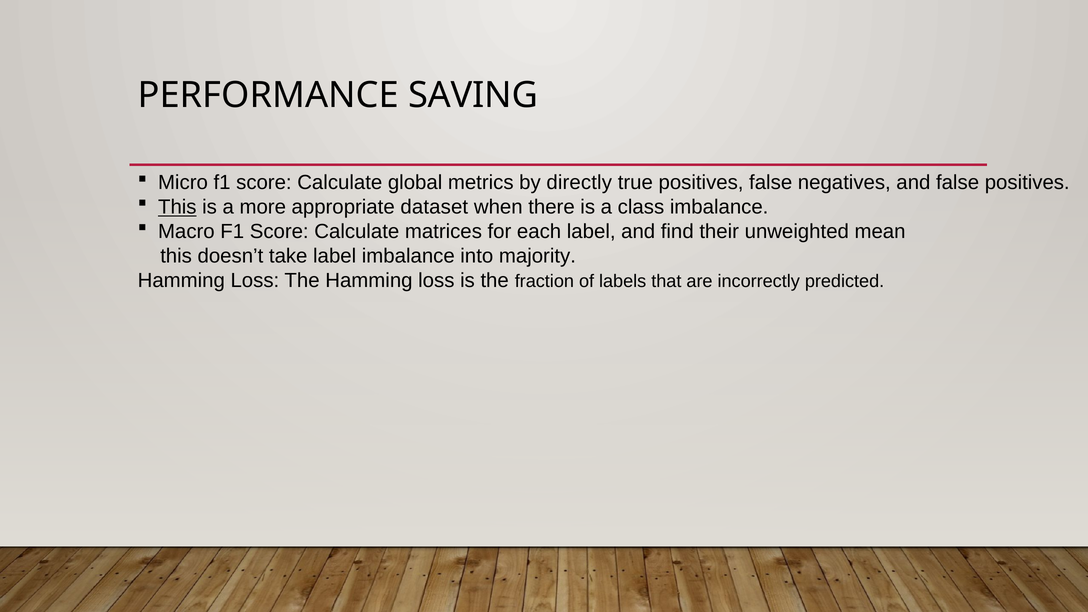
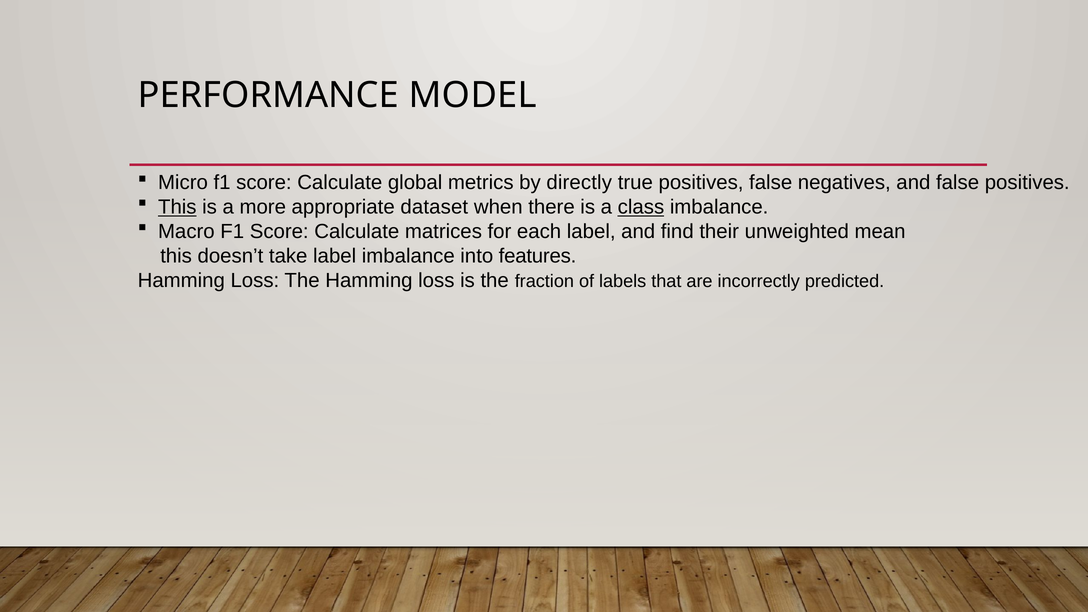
SAVING: SAVING -> MODEL (473, 95)
class underline: none -> present (641, 207)
majority: majority -> features (538, 256)
